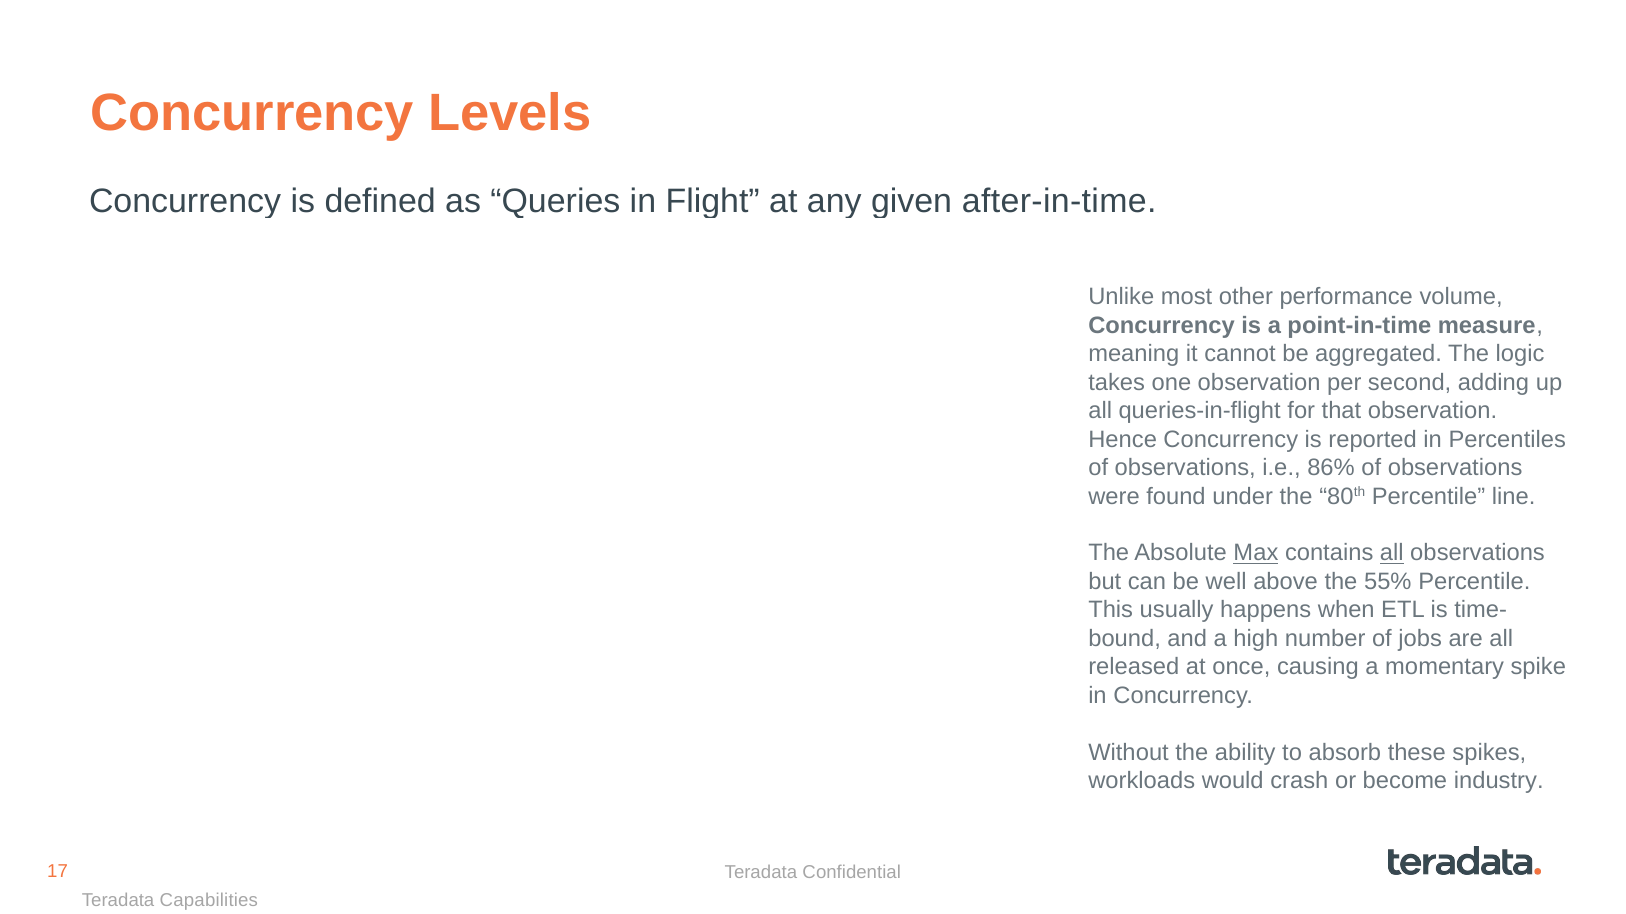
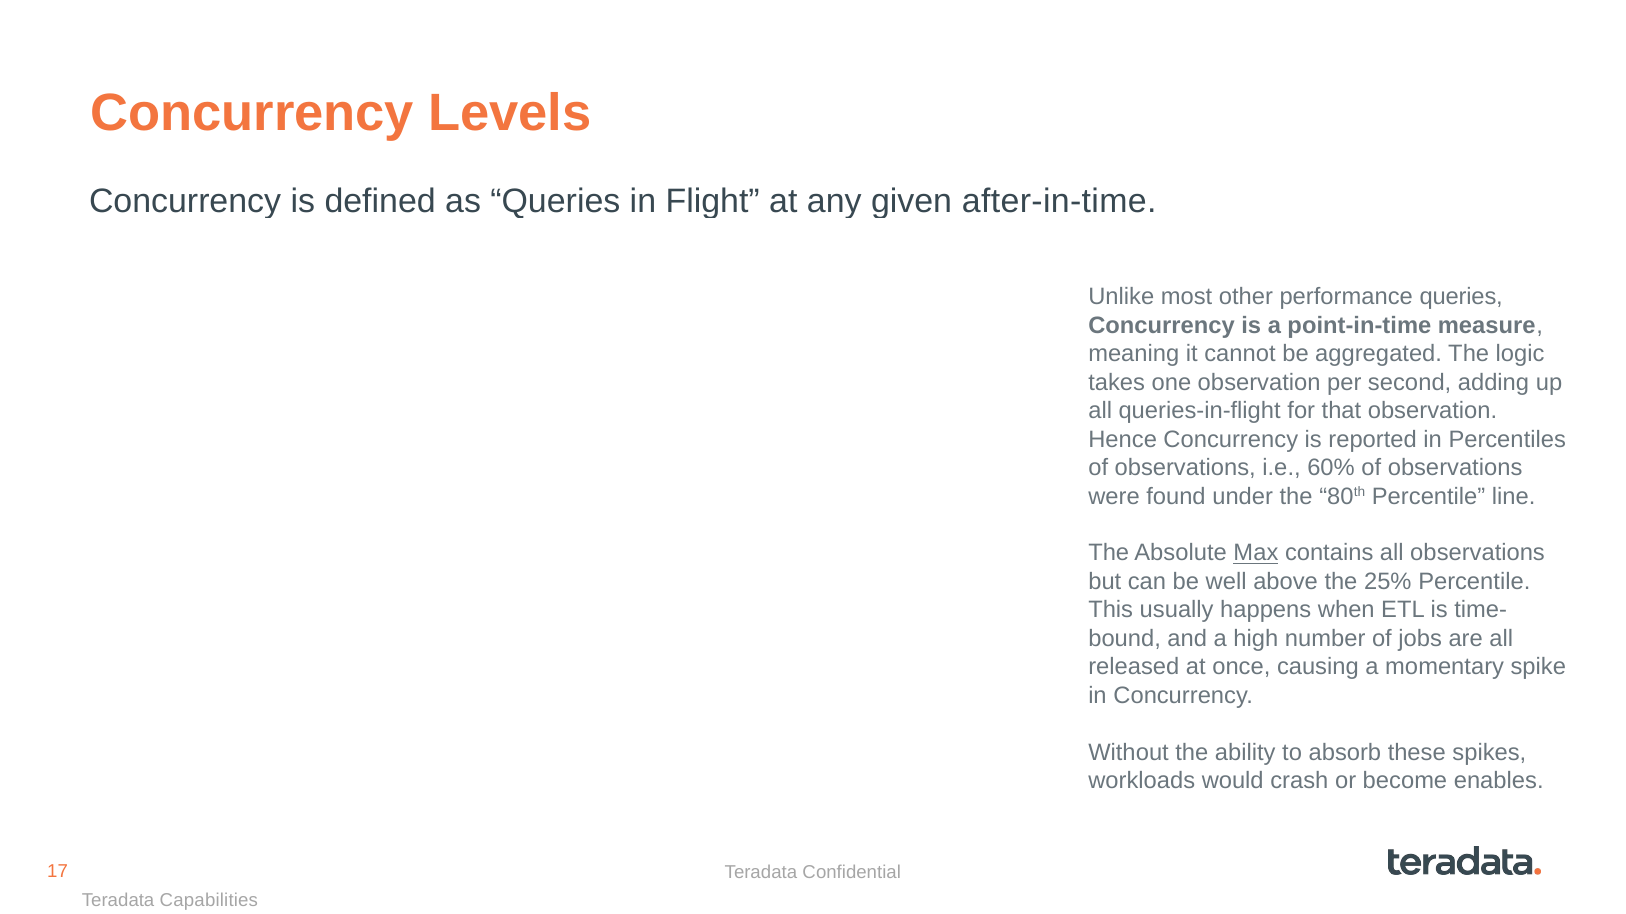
performance volume: volume -> queries (1461, 297)
86%: 86% -> 60% (1331, 468)
all underline: present -> none (1392, 553)
55%: 55% -> 25% (1388, 582)
industry: industry -> enables (1499, 781)
